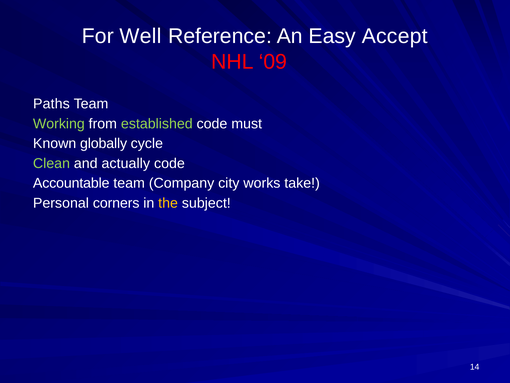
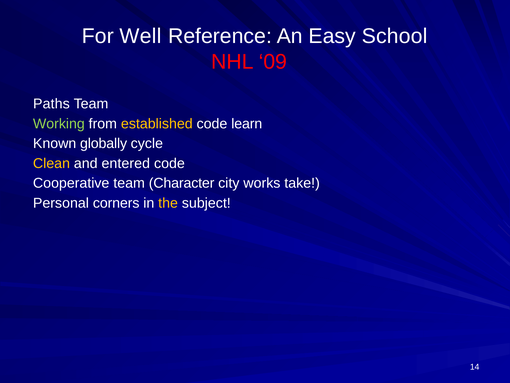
Accept: Accept -> School (395, 36)
established colour: light green -> yellow (157, 124)
must: must -> learn (247, 124)
Clean colour: light green -> yellow (51, 163)
actually: actually -> entered (126, 163)
Accountable: Accountable -> Cooperative (71, 183)
Company: Company -> Character (182, 183)
